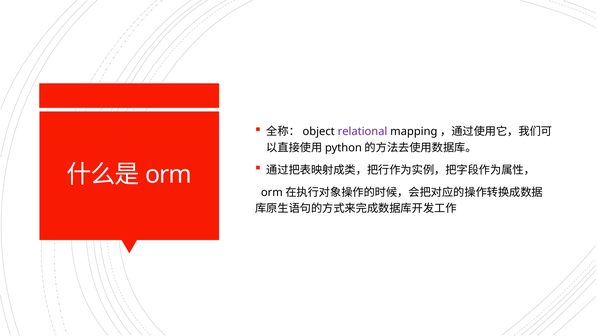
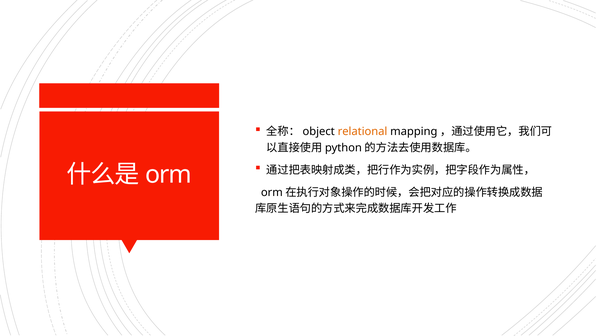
relational colour: purple -> orange (363, 131)
